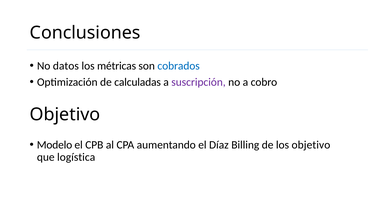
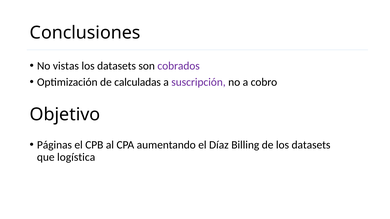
datos: datos -> vistas (66, 66)
métricas: métricas -> datasets (117, 66)
cobrados colour: blue -> purple (179, 66)
Modelo: Modelo -> Páginas (54, 145)
de los objetivo: objetivo -> datasets (311, 145)
